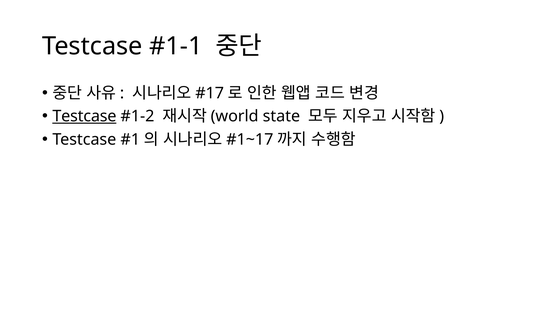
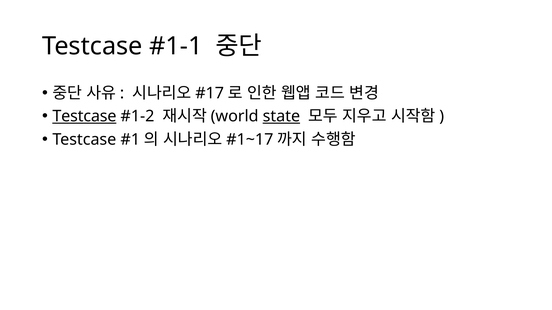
state underline: none -> present (281, 116)
